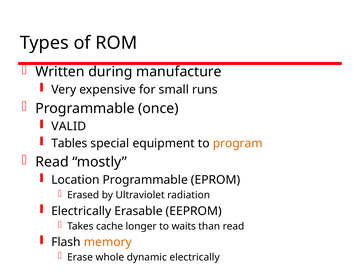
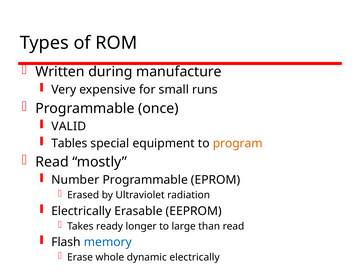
Location: Location -> Number (75, 180)
cache: cache -> ready (110, 226)
waits: waits -> large (184, 226)
memory colour: orange -> blue (108, 242)
